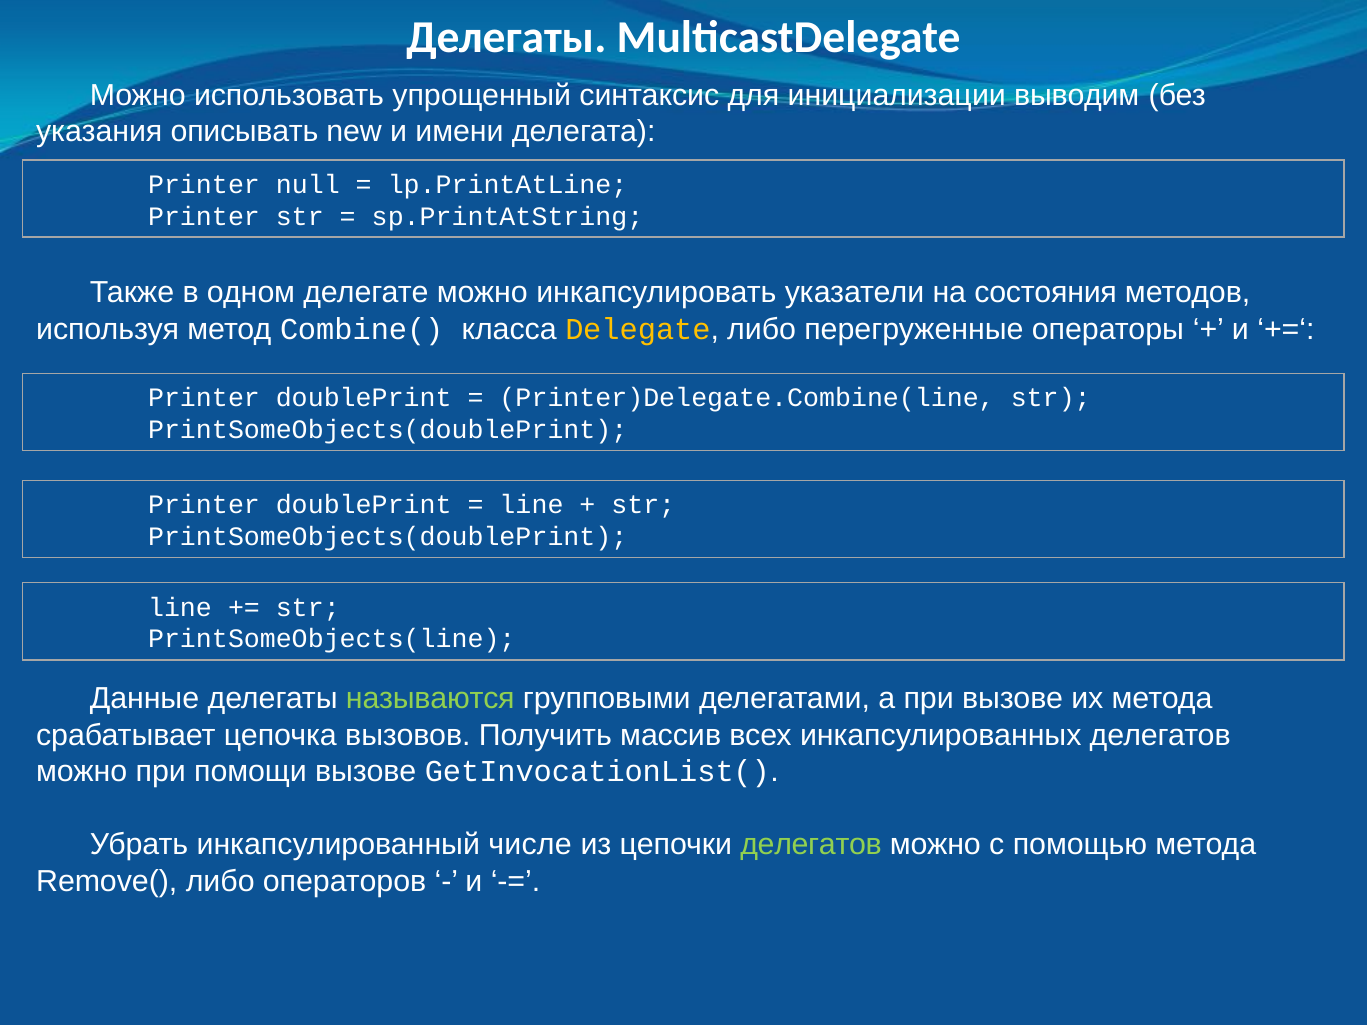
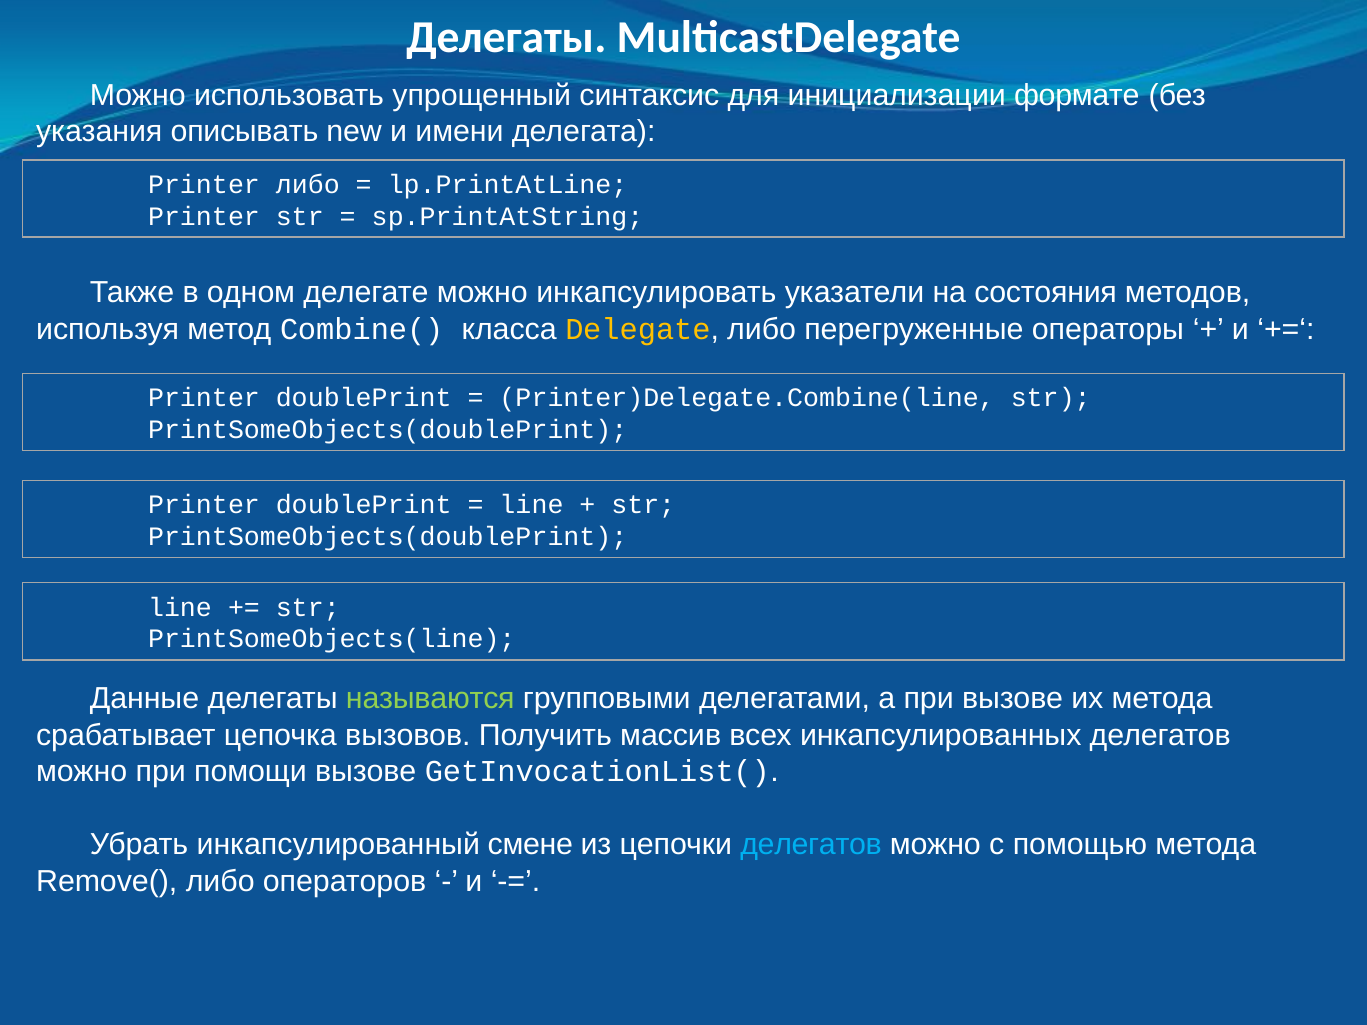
выводим: выводим -> формате (1077, 95)
Printer null: null -> либо (308, 184)
числе: числе -> смене (530, 845)
делегатов colour: light green -> light blue (811, 845)
